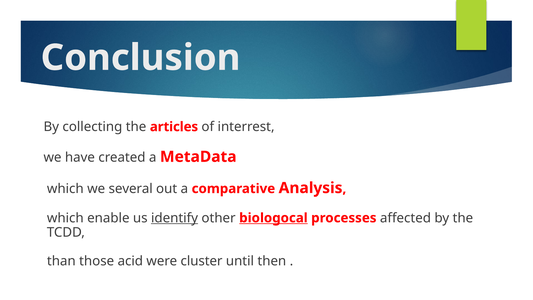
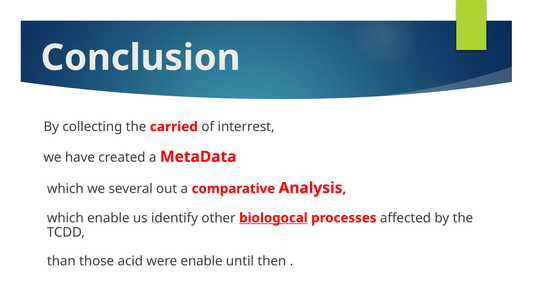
articles: articles -> carried (174, 127)
identify underline: present -> none (175, 218)
were cluster: cluster -> enable (202, 261)
